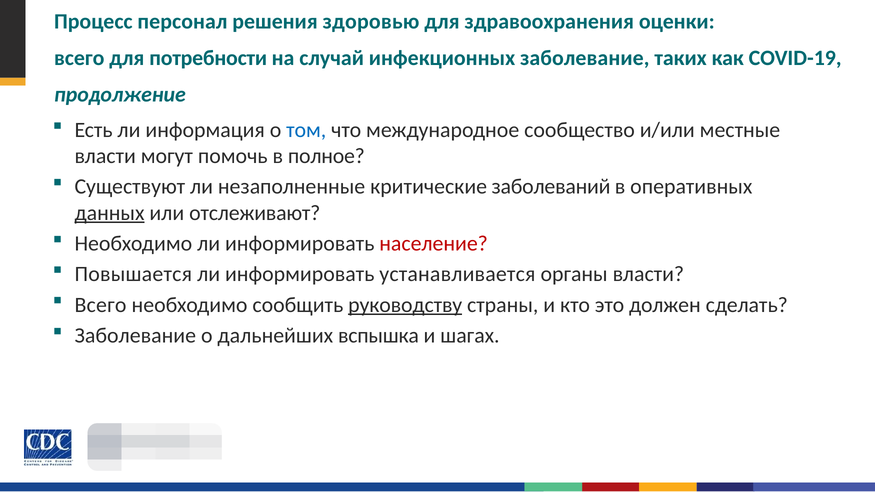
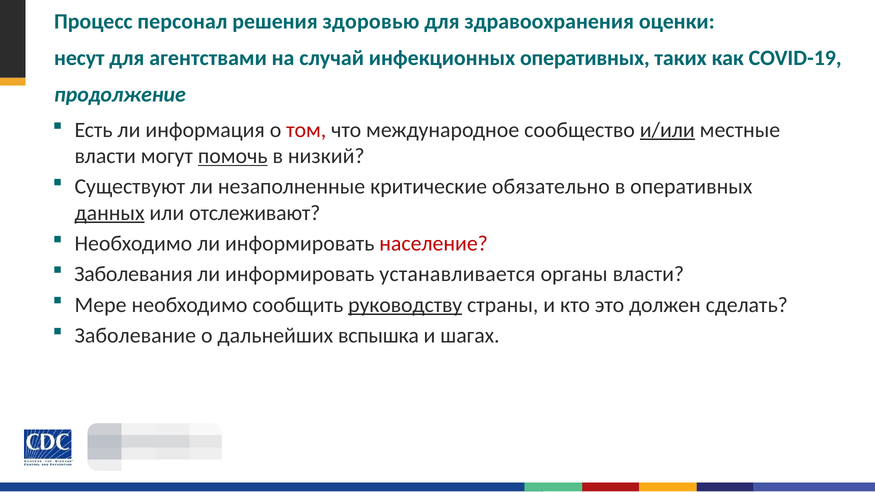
всего: всего -> несут (79, 58)
потребности: потребности -> агентствами (208, 58)
инфекционных заболевание: заболевание -> оперативных (585, 58)
том colour: blue -> red (306, 130)
и/или underline: none -> present (667, 130)
помочь underline: none -> present (233, 156)
полное: полное -> низкий (326, 156)
заболеваний: заболеваний -> обязательно (551, 187)
Повышается: Повышается -> Заболевания (133, 274)
Всего: Всего -> Мере (101, 305)
